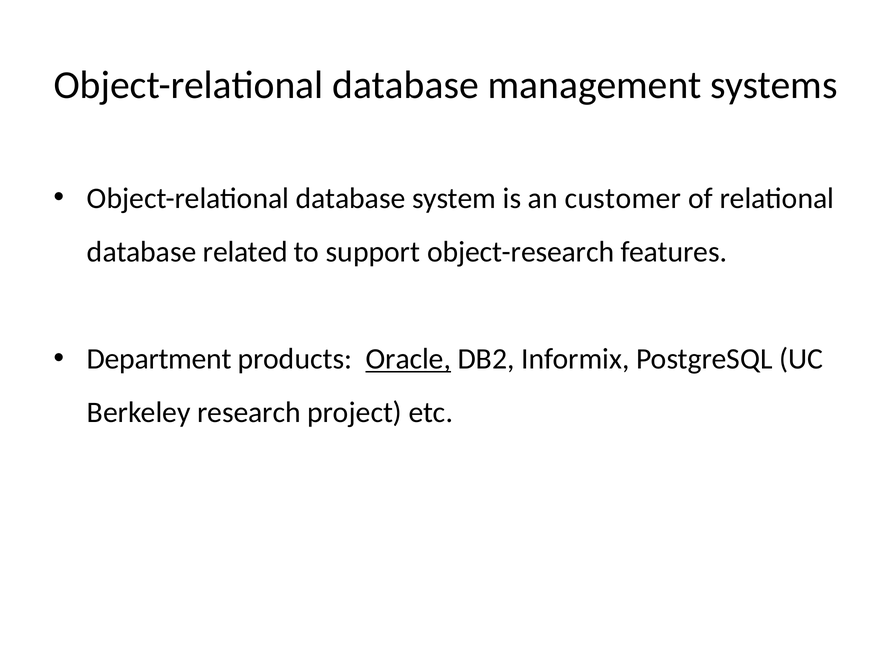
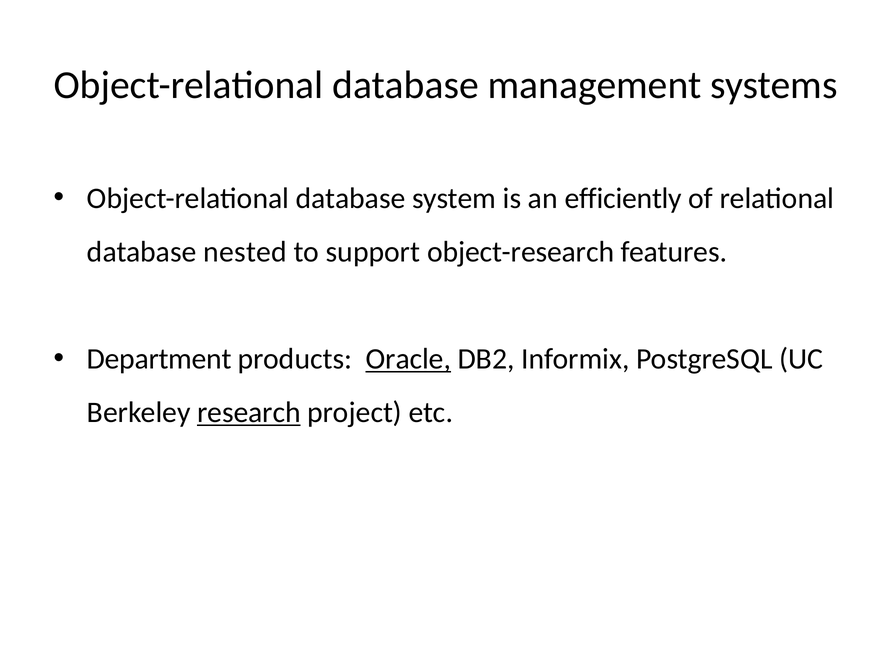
customer: customer -> efficiently (623, 198)
related: related -> nested (245, 252)
research underline: none -> present (249, 412)
